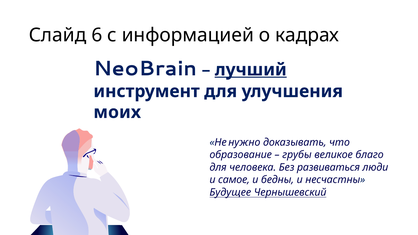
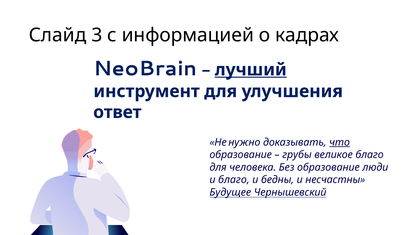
6: 6 -> 3 (97, 35)
моих: моих -> ответ (117, 112)
что underline: none -> present (340, 142)
Без развиваться: развиваться -> образование (328, 167)
и самое: самое -> благо (234, 180)
